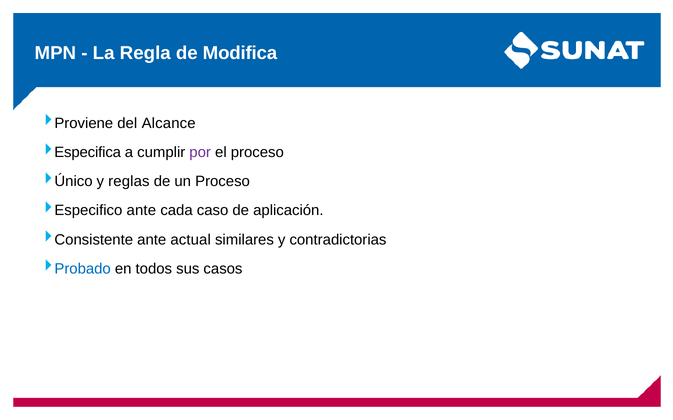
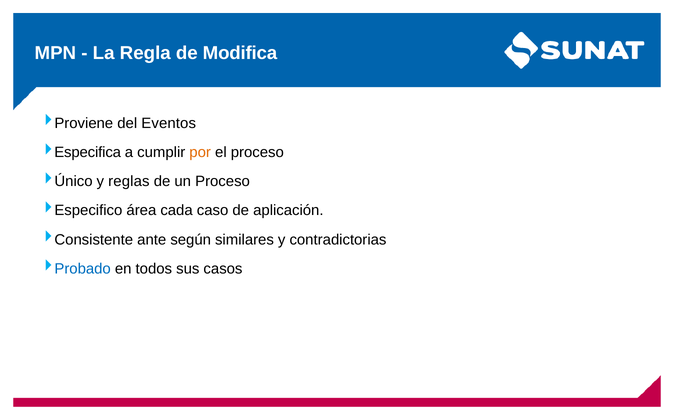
Alcance: Alcance -> Eventos (169, 123)
por colour: purple -> orange (200, 153)
Especifico ante: ante -> área (141, 211)
actual: actual -> según (191, 240)
